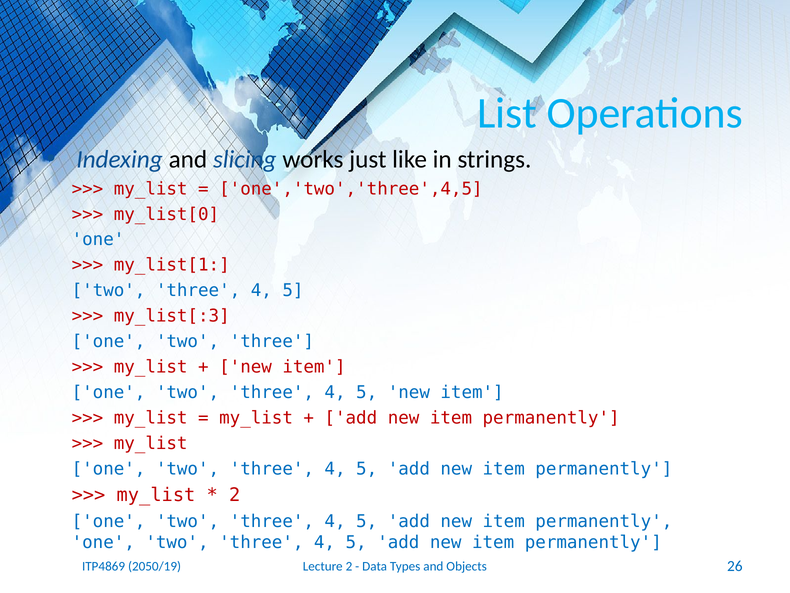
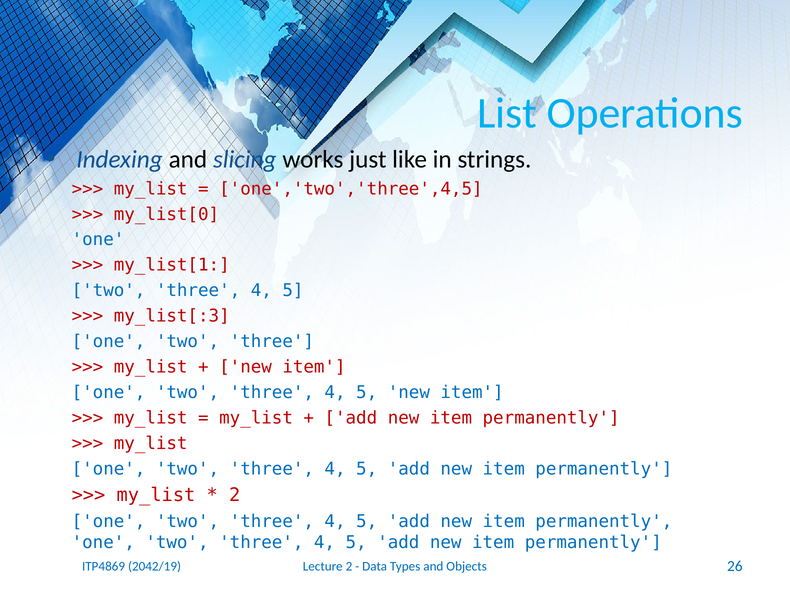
2050/19: 2050/19 -> 2042/19 (155, 566)
